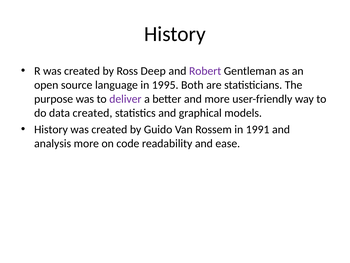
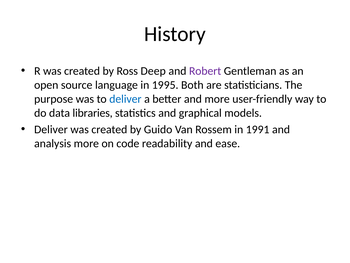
deliver colour: purple -> blue (125, 99)
data created: created -> libraries (93, 113)
History: History -> Deliver (51, 129)
